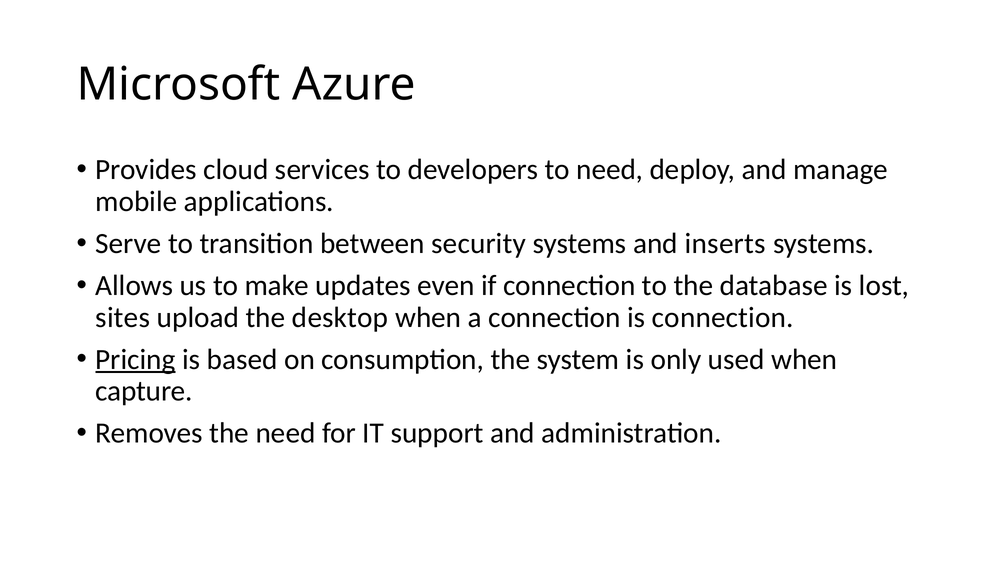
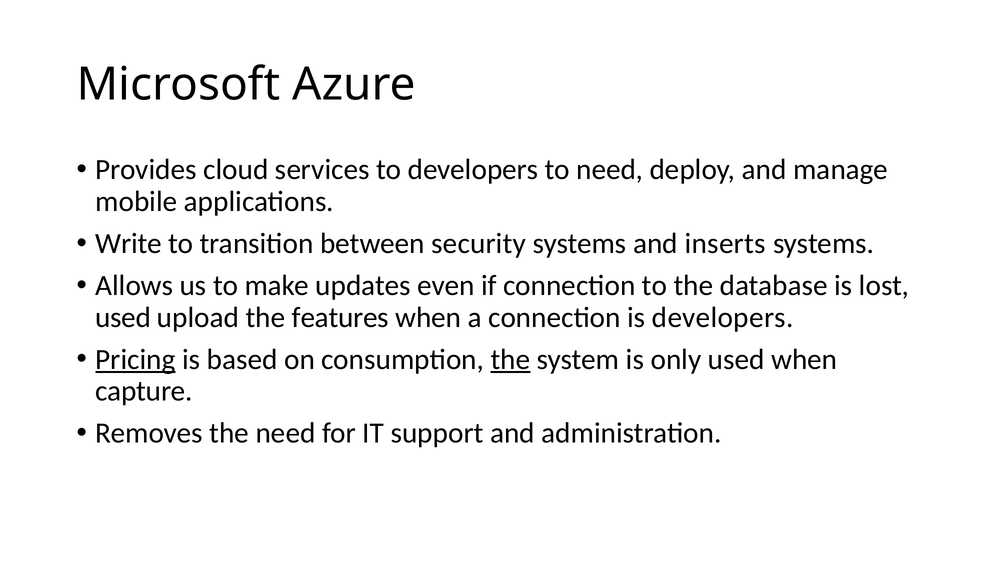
Serve: Serve -> Write (129, 243)
sites: sites -> used (123, 317)
desktop: desktop -> features (340, 317)
is connection: connection -> developers (723, 317)
the underline: none -> present (510, 359)
